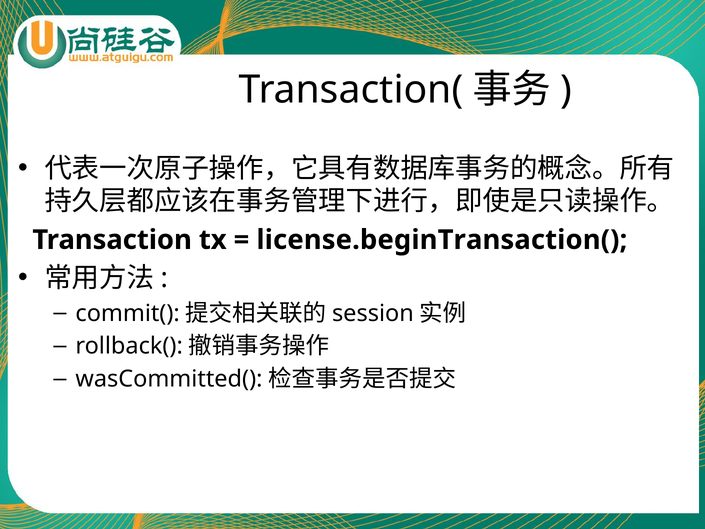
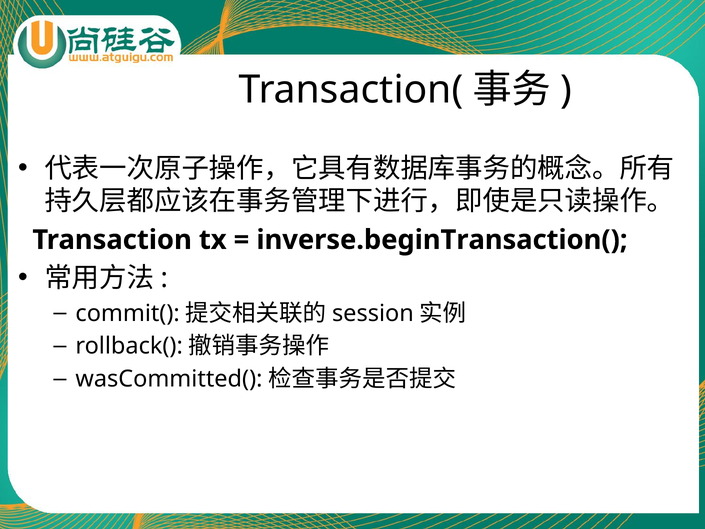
license.beginTransaction(: license.beginTransaction( -> inverse.beginTransaction( (442, 240)
